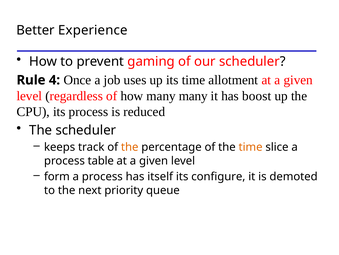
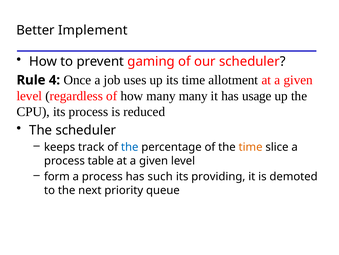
Experience: Experience -> Implement (93, 30)
boost: boost -> usage (257, 96)
the colour: orange -> blue (130, 147)
itself: itself -> such (160, 176)
configure: configure -> providing (218, 176)
